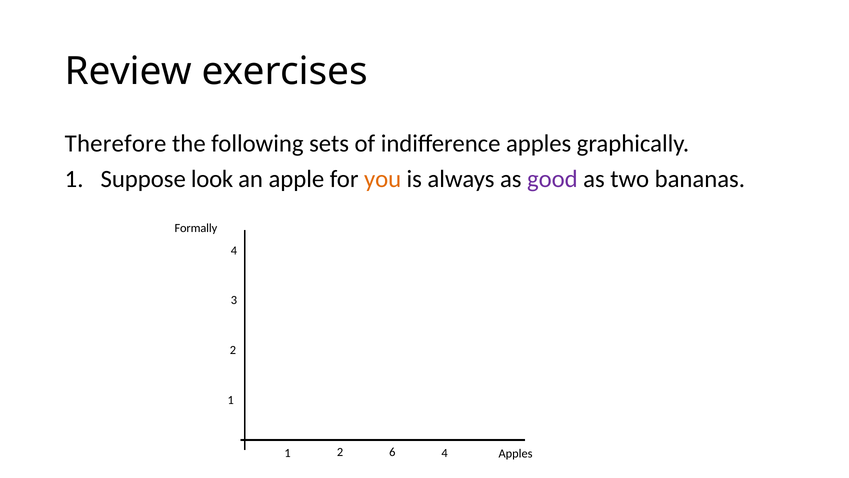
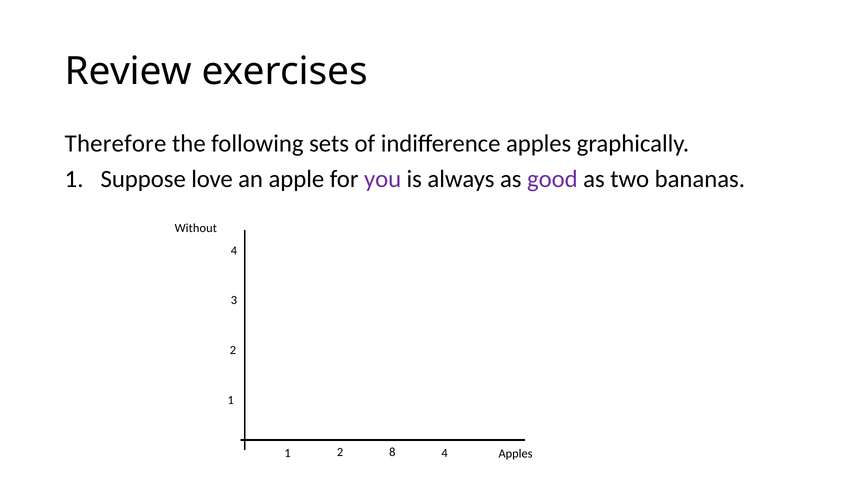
look: look -> love (212, 179)
you colour: orange -> purple (383, 179)
Formally: Formally -> Without (196, 228)
6: 6 -> 8 (392, 452)
